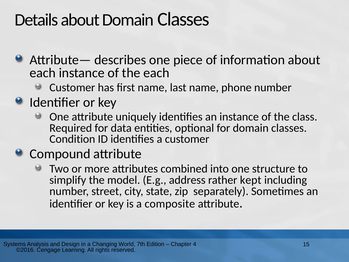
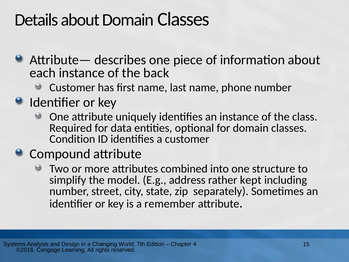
the each: each -> back (156, 73)
composite: composite -> remember (170, 204)
